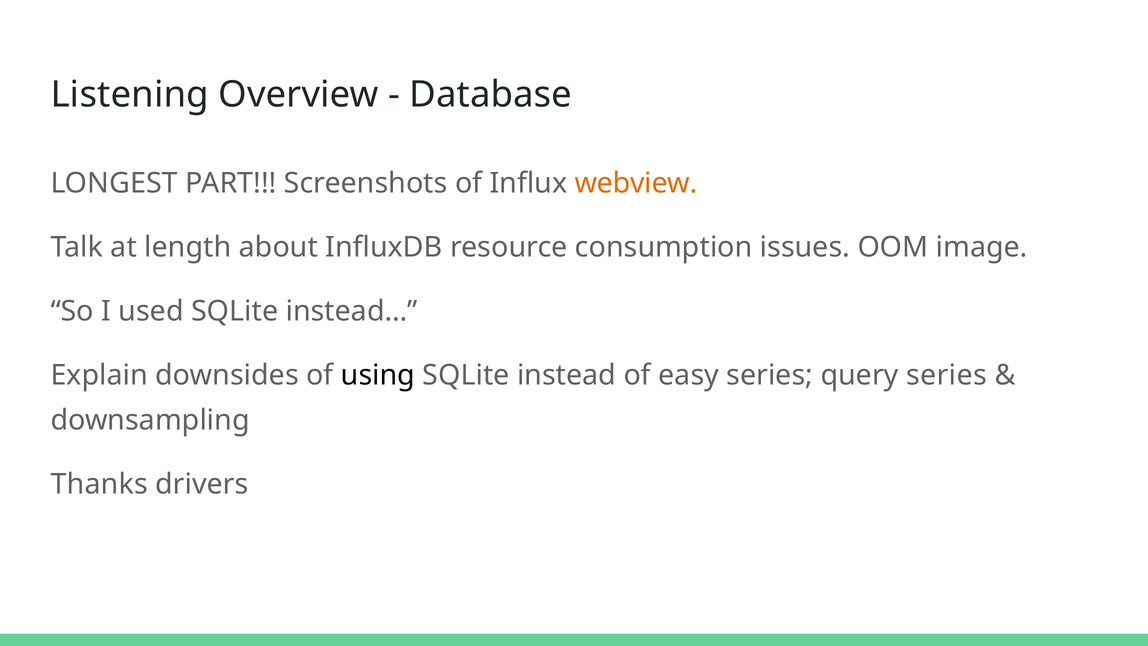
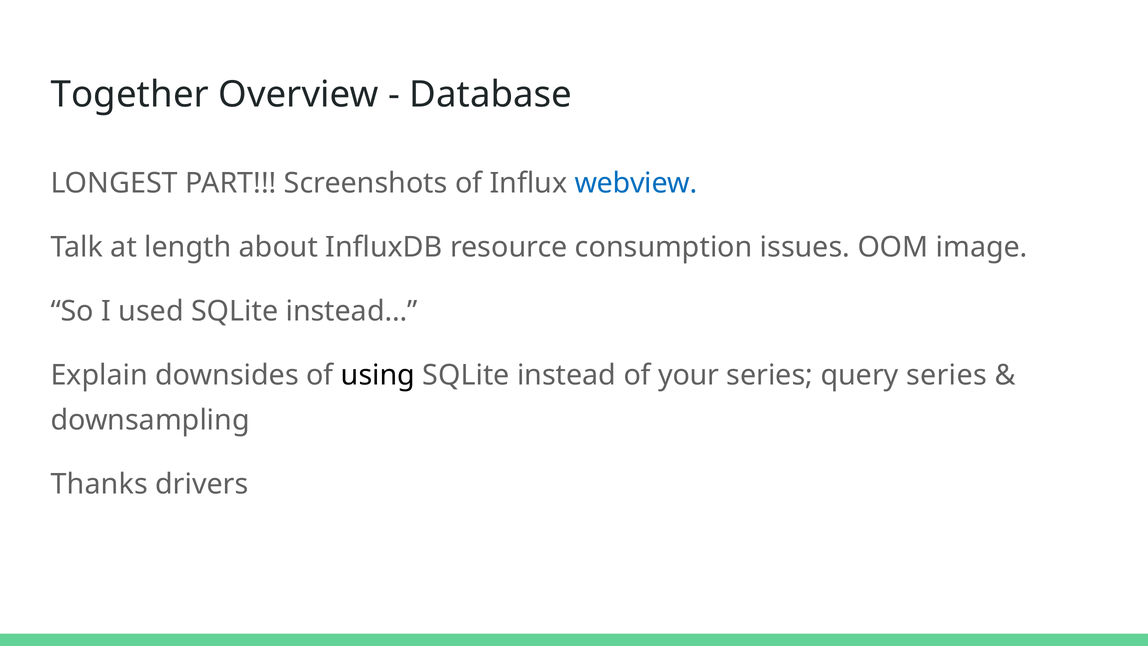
Listening: Listening -> Together (130, 94)
webview colour: orange -> blue (636, 183)
easy: easy -> your (689, 375)
